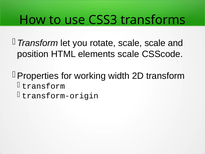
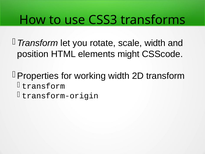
scale scale: scale -> width (155, 43)
elements scale: scale -> might (128, 54)
